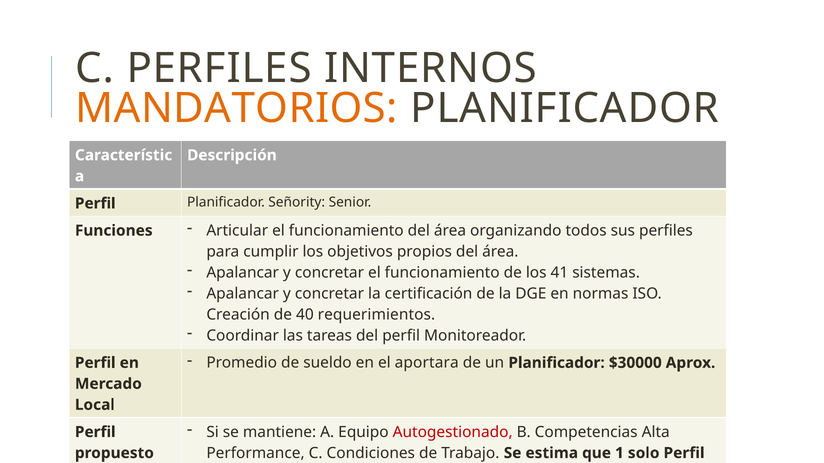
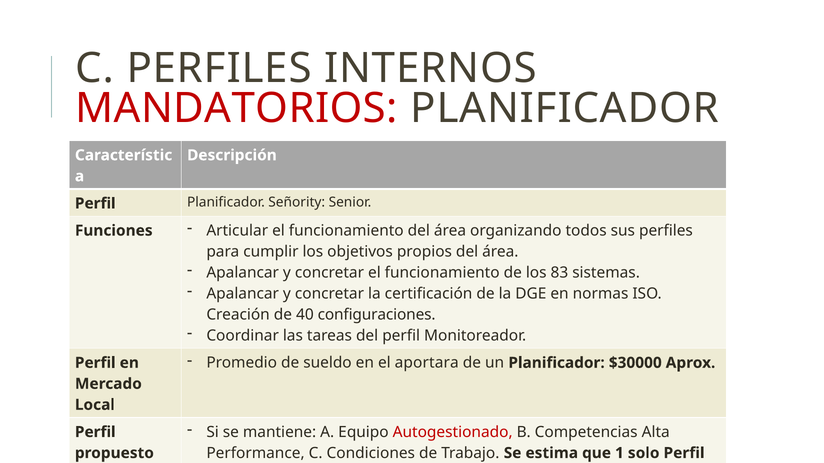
MANDATORIOS colour: orange -> red (236, 109)
41: 41 -> 83 (559, 273)
requerimientos: requerimientos -> configuraciones (377, 315)
